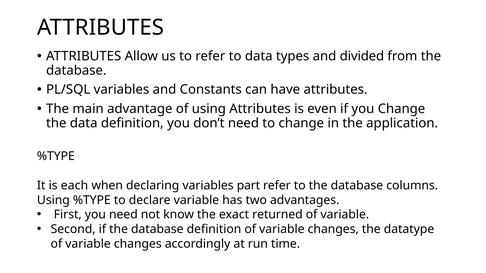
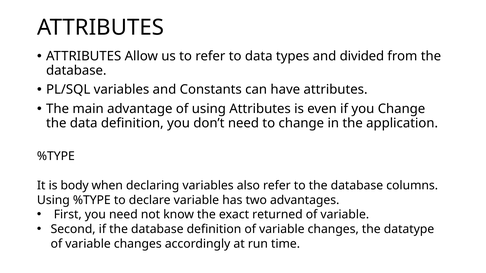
each: each -> body (75, 186)
part: part -> also (248, 186)
